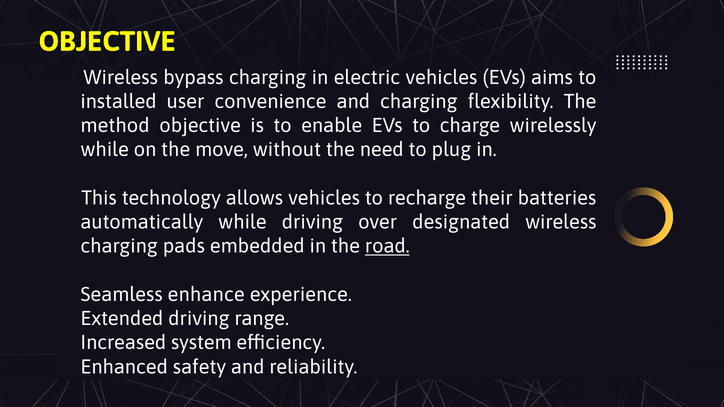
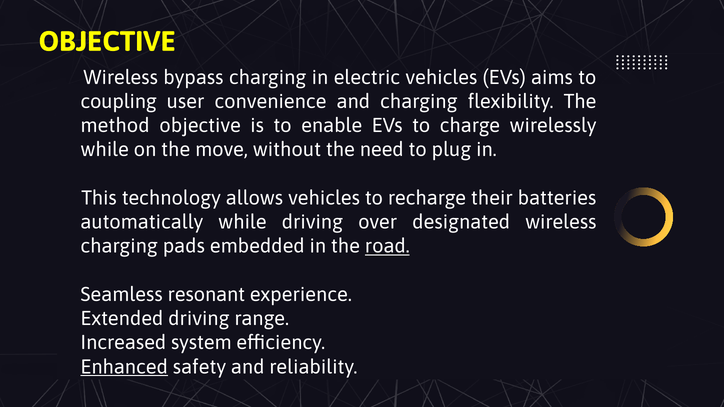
installed: installed -> coupling (119, 102)
enhance: enhance -> resonant (206, 295)
Enhanced underline: none -> present (124, 367)
